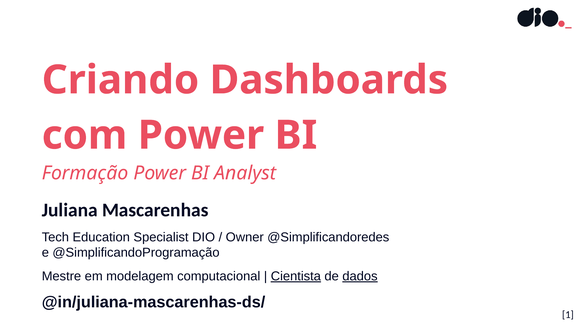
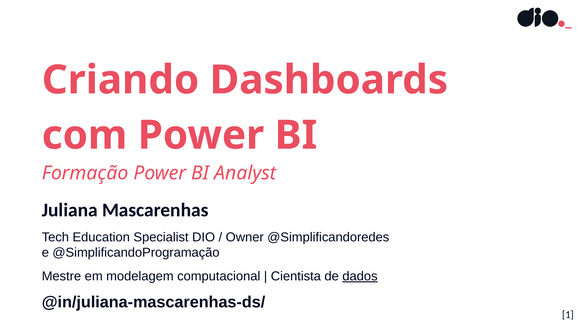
Cientista underline: present -> none (296, 277)
